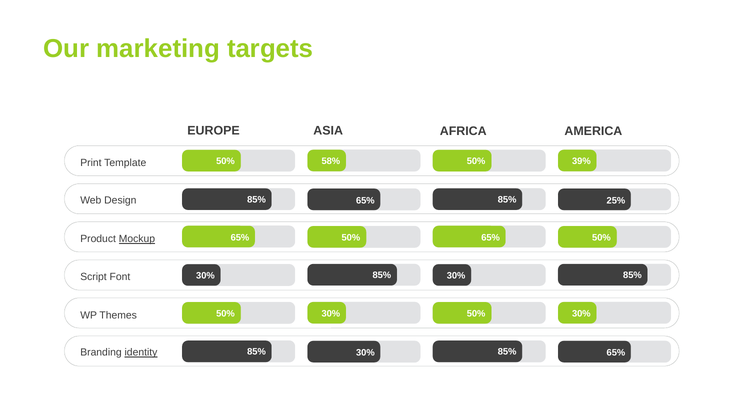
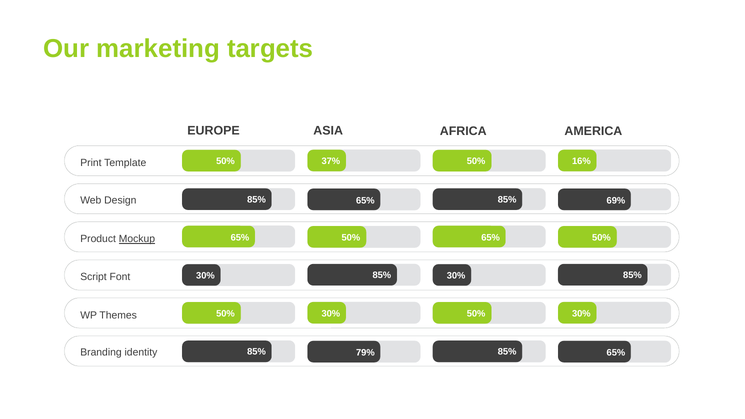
58%: 58% -> 37% (331, 161)
39%: 39% -> 16% (581, 161)
25%: 25% -> 69% (616, 201)
identity underline: present -> none (141, 353)
30%: 30% -> 79% (365, 353)
